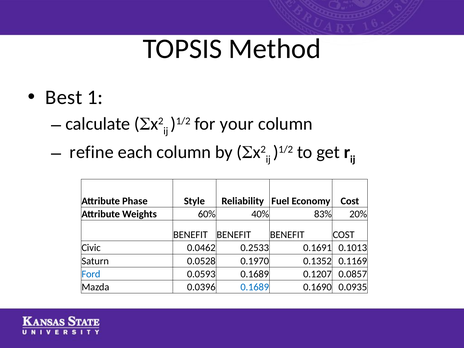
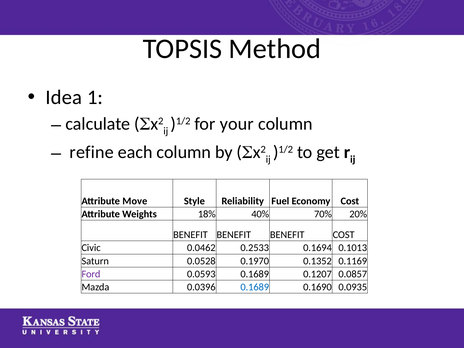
Best: Best -> Idea (64, 97)
Phase: Phase -> Move (135, 201)
60%: 60% -> 18% (207, 214)
83%: 83% -> 70% (323, 214)
0.1691: 0.1691 -> 0.1694 (317, 248)
Ford colour: blue -> purple (91, 274)
